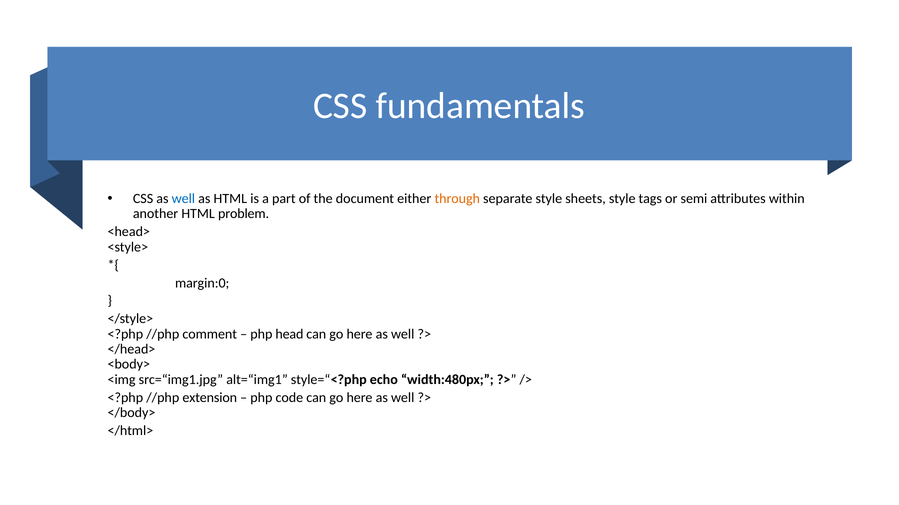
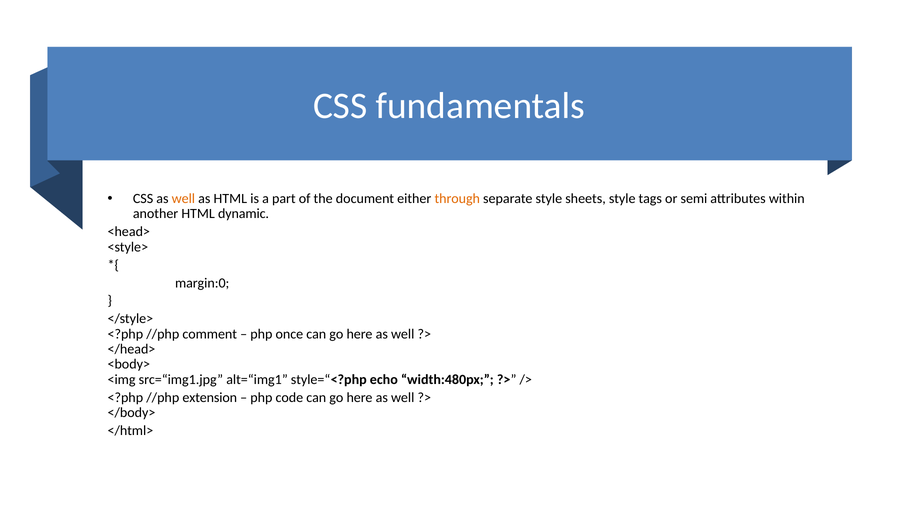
well colour: blue -> orange (183, 199)
problem: problem -> dynamic (244, 214)
head: head -> once (289, 334)
